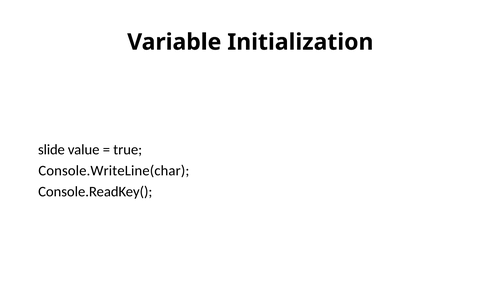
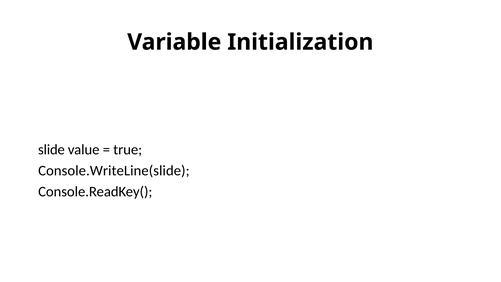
Console.WriteLine(char: Console.WriteLine(char -> Console.WriteLine(slide (114, 170)
